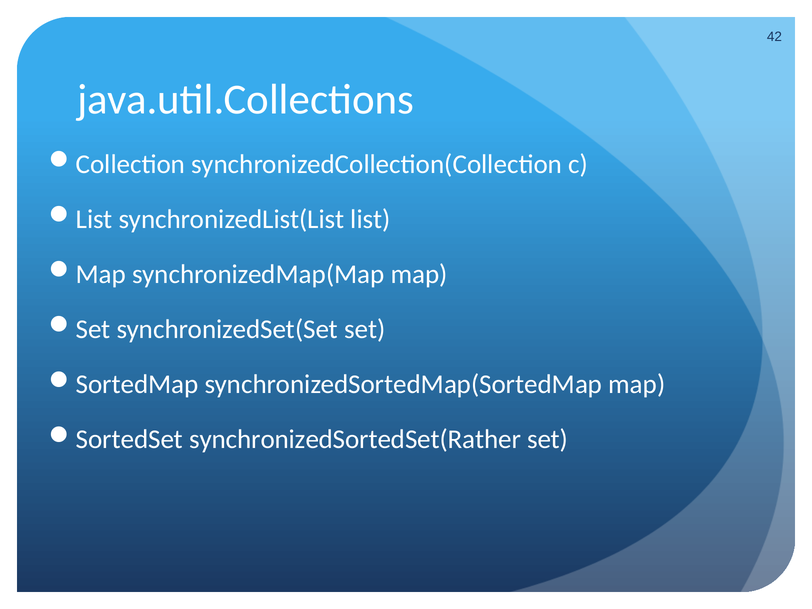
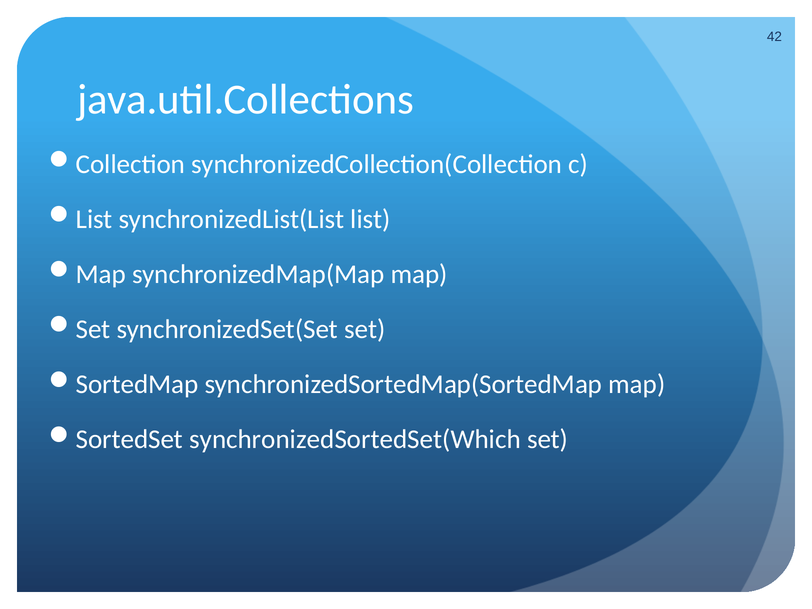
synchronizedSortedSet(Rather: synchronizedSortedSet(Rather -> synchronizedSortedSet(Which (355, 440)
